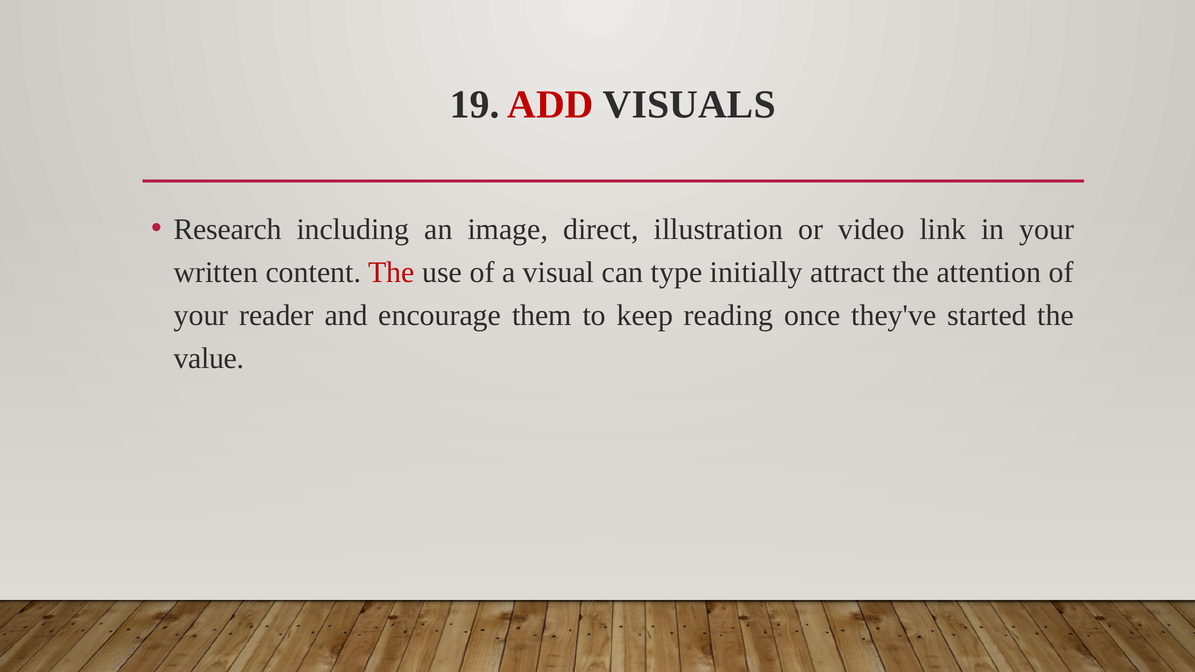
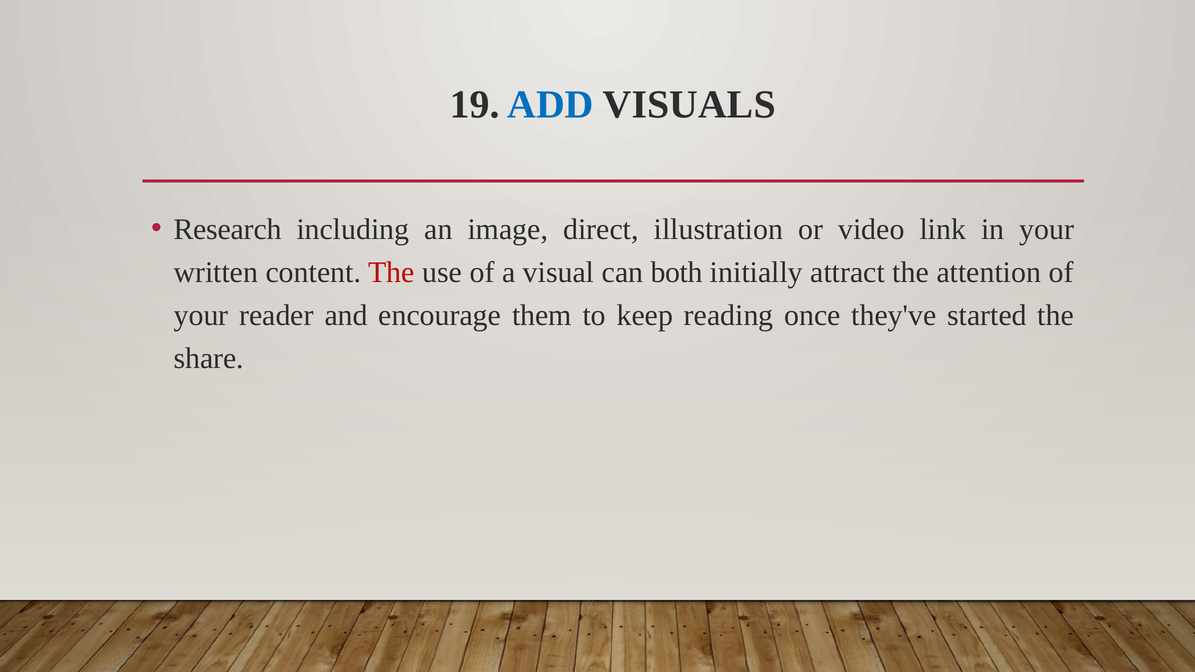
ADD colour: red -> blue (551, 105)
type: type -> both (677, 272)
value: value -> share (209, 358)
